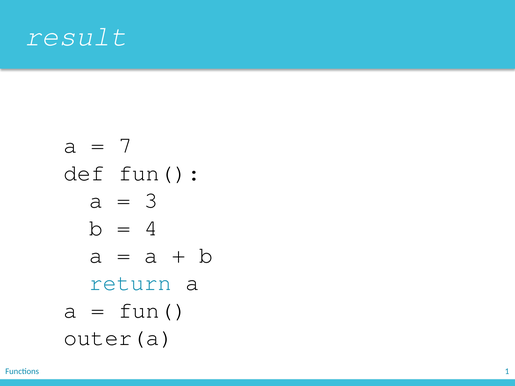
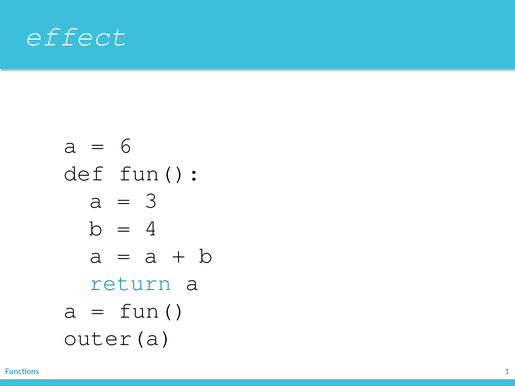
result: result -> effect (76, 36)
7: 7 -> 6 (125, 146)
